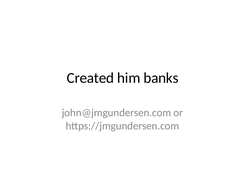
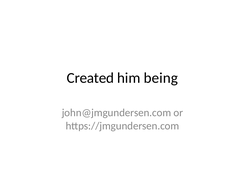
banks: banks -> being (161, 78)
